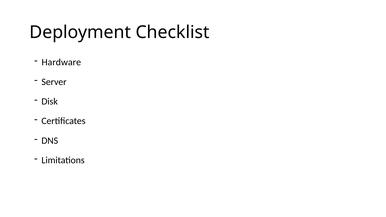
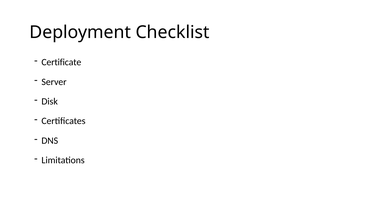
Hardware: Hardware -> Certificate (61, 62)
